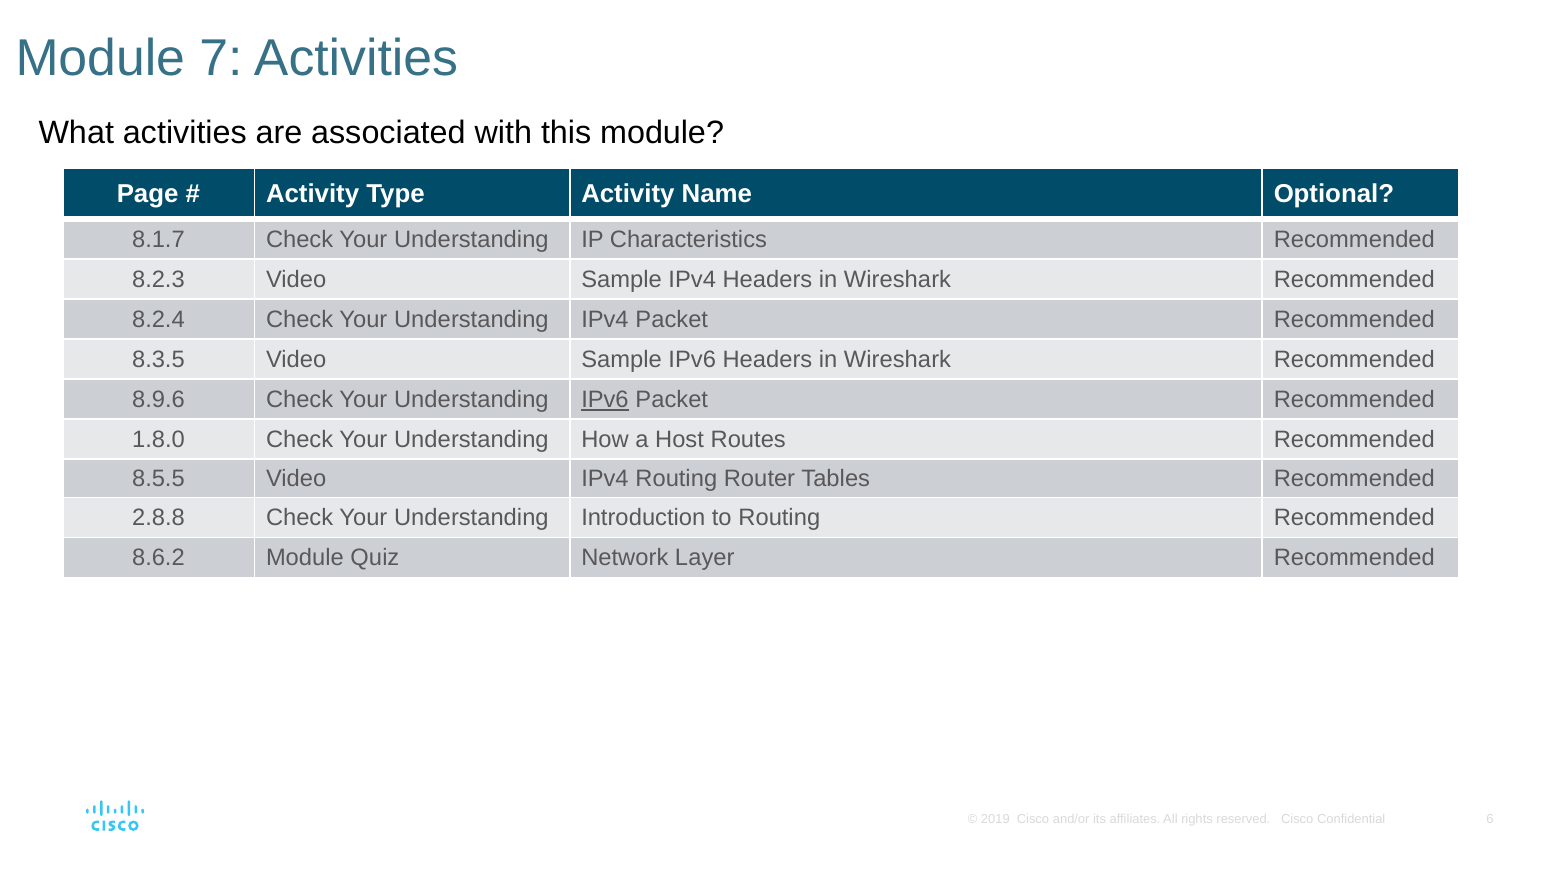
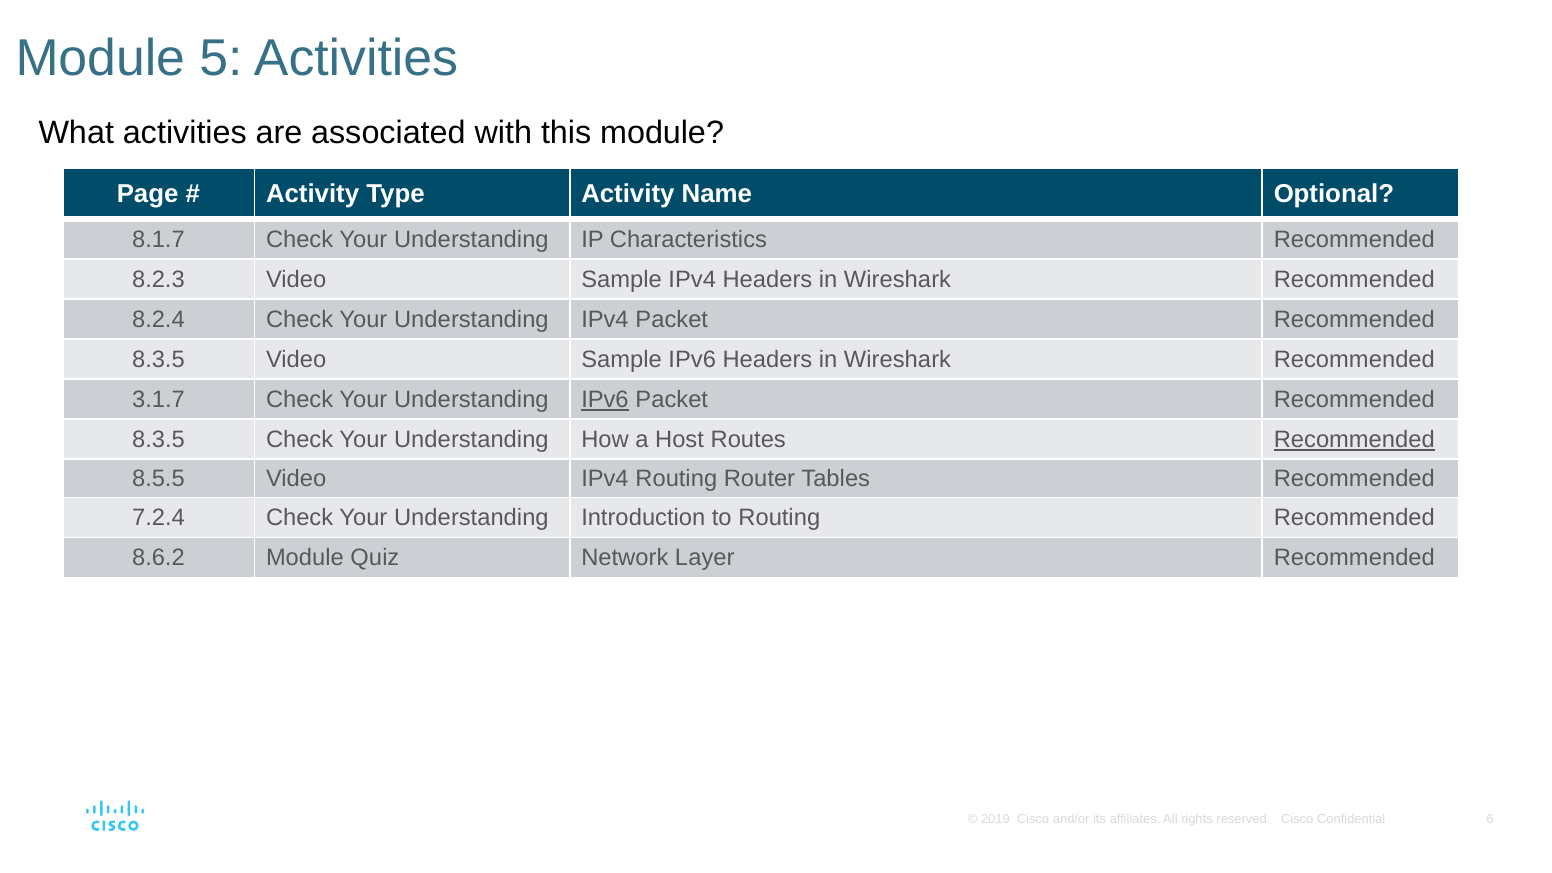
7: 7 -> 5 (221, 59)
8.9.6: 8.9.6 -> 3.1.7 (159, 400)
1.8.0: 1.8.0 -> 8.3.5 (159, 440)
Recommended underline: none -> present (1354, 440)
2.8.8: 2.8.8 -> 7.2.4 (159, 518)
